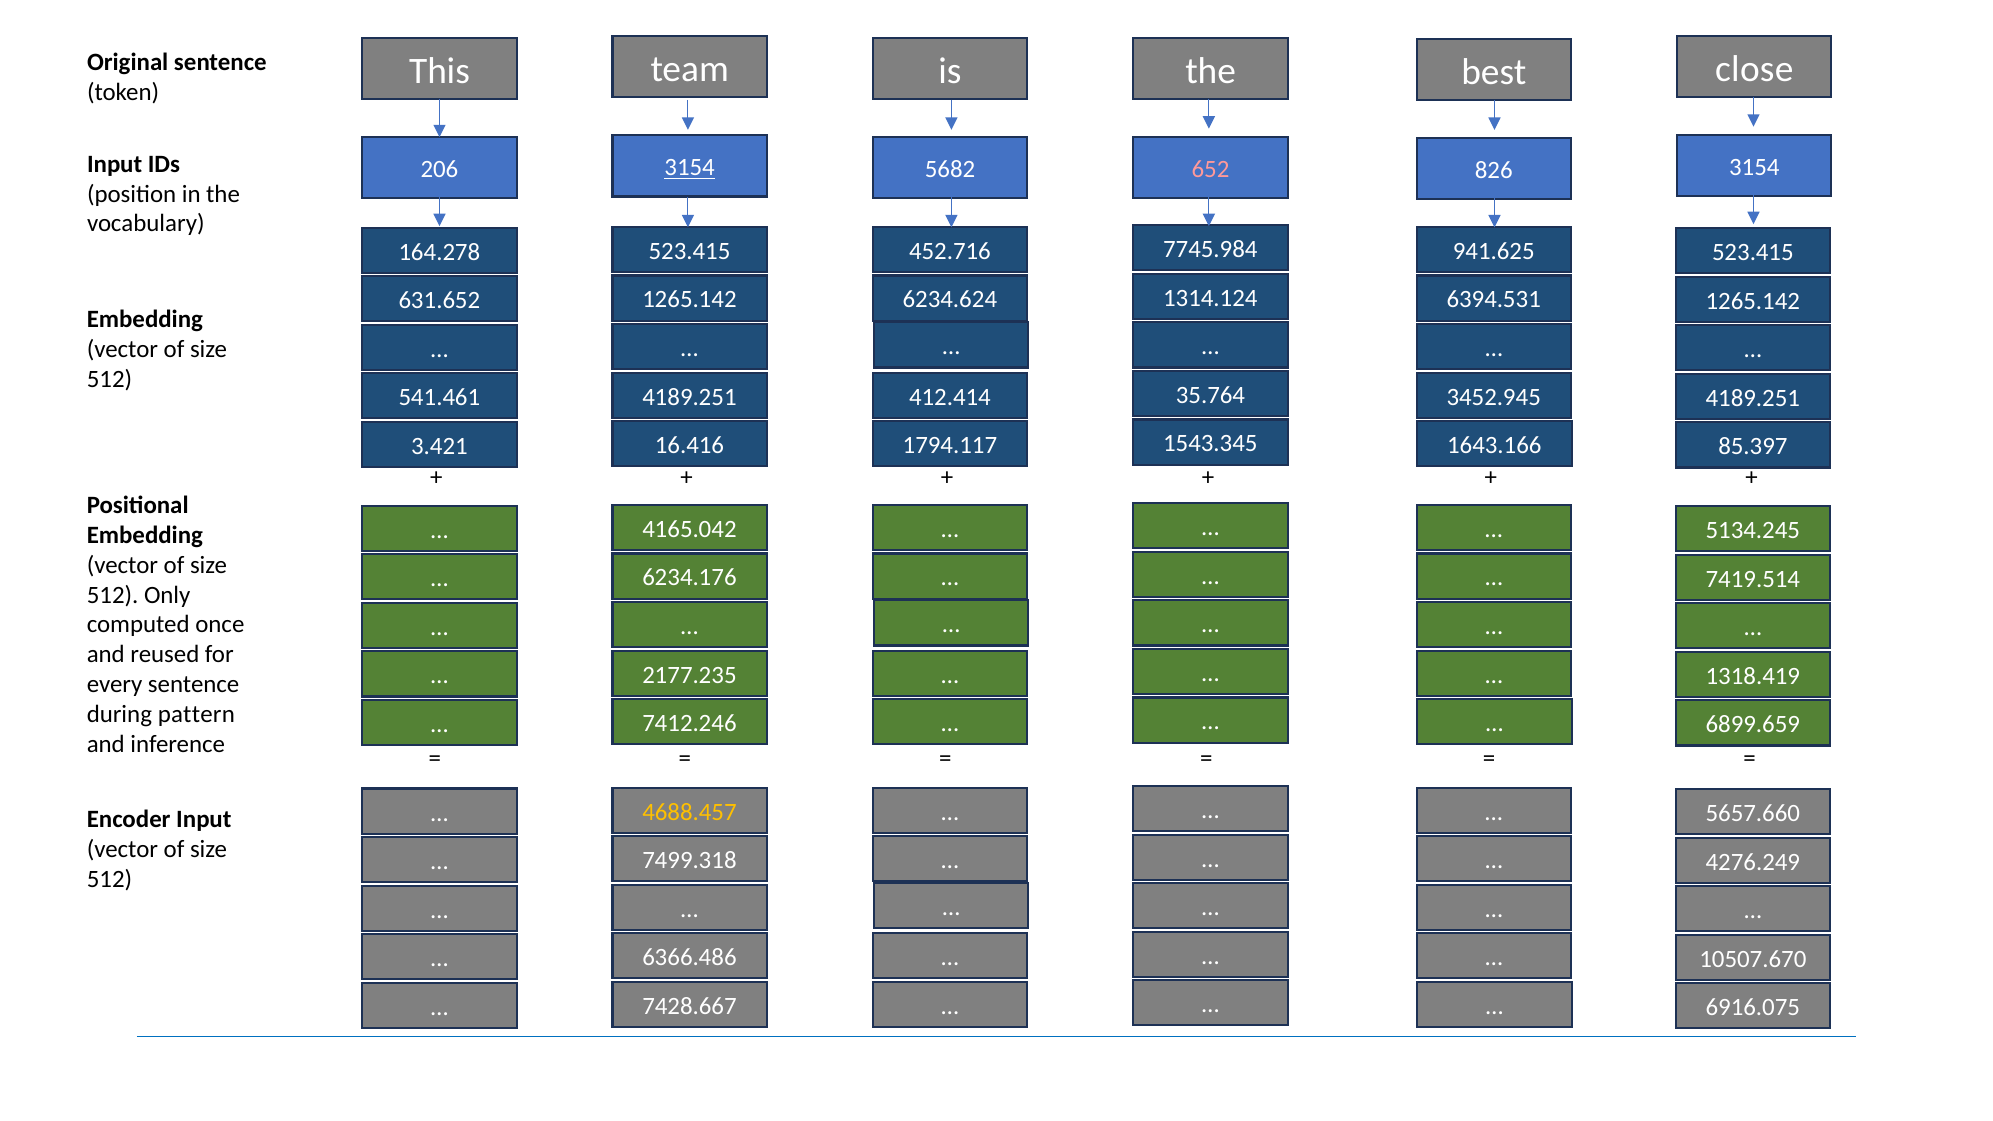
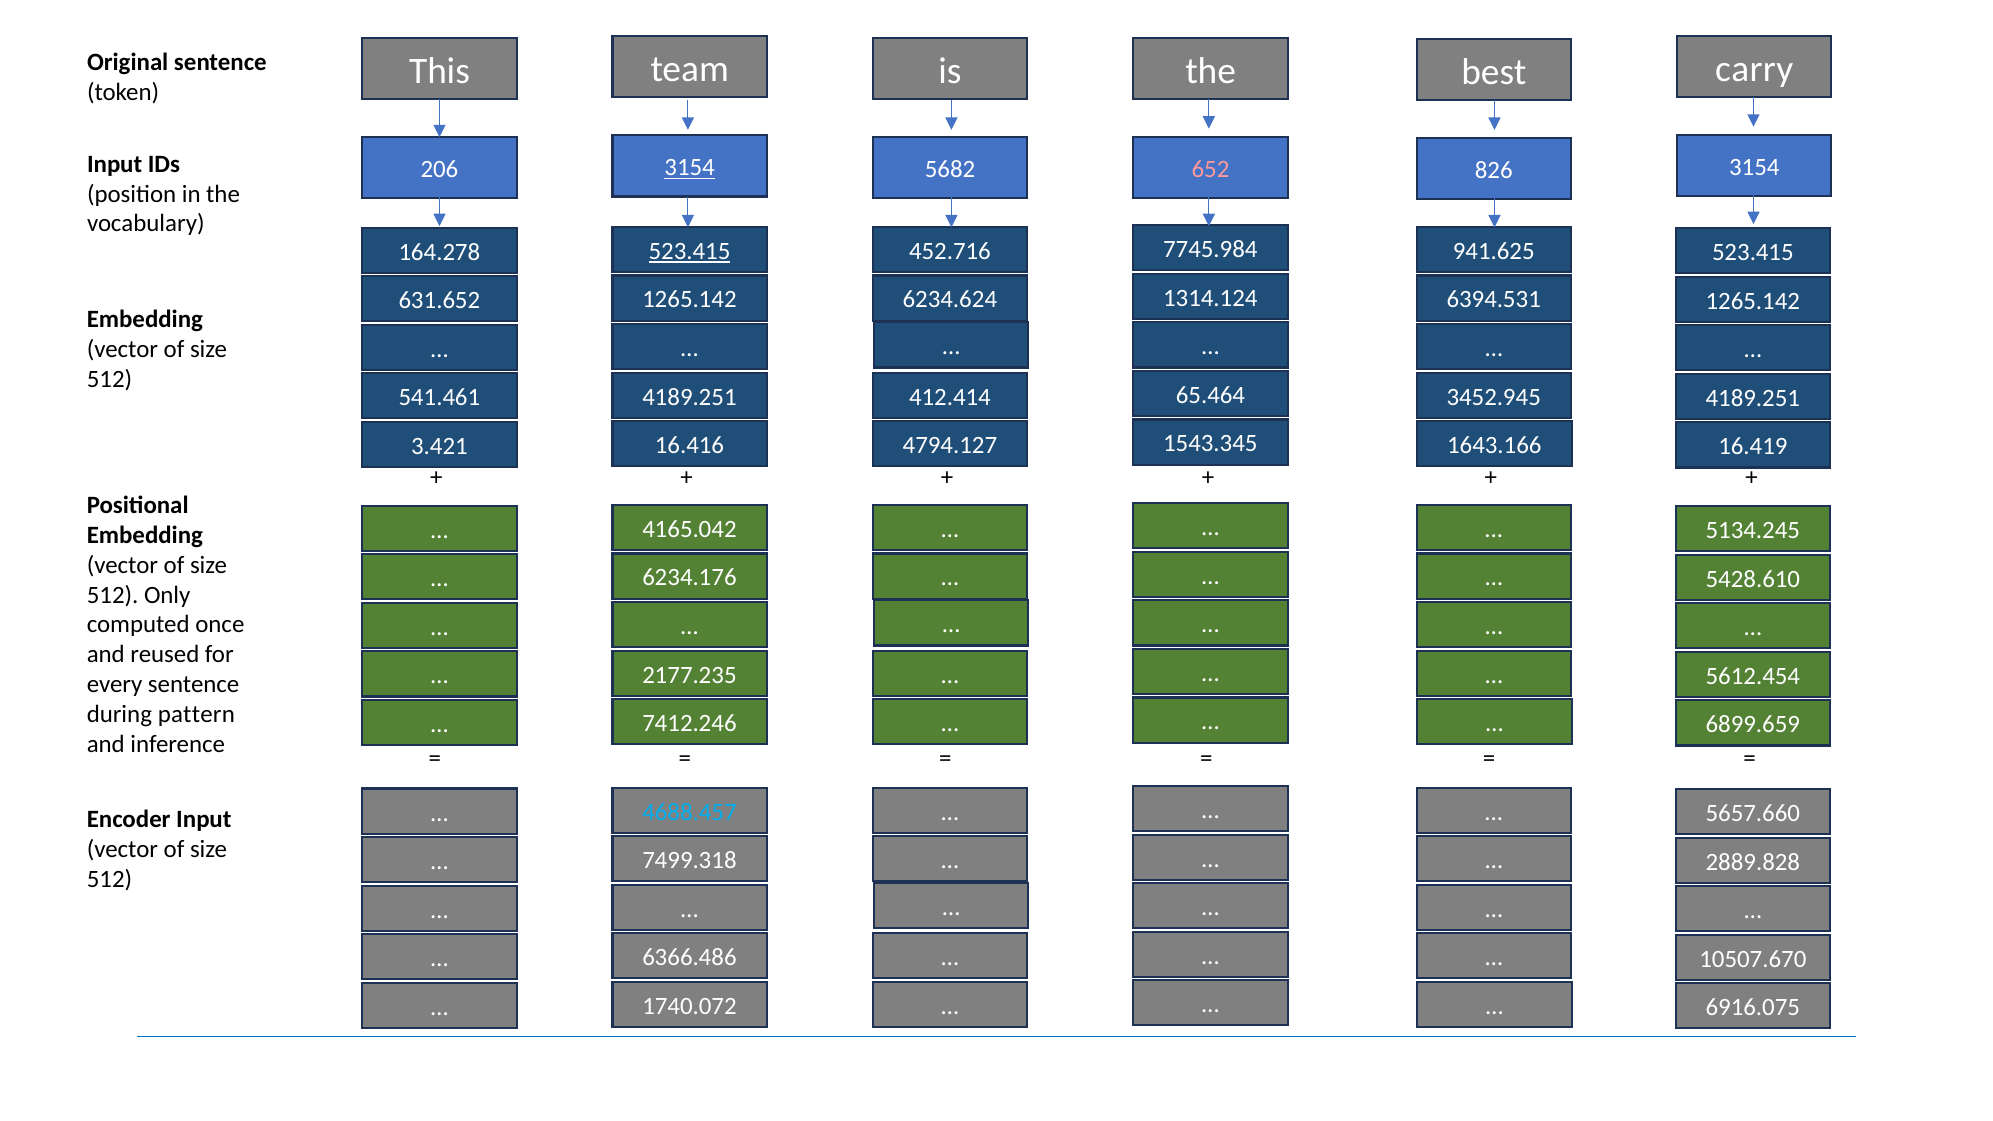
close: close -> carry (1754, 69)
523.415 underline: none -> present (689, 251)
35.764: 35.764 -> 65.464 (1210, 395)
1794.117: 1794.117 -> 4794.127 (950, 445)
85.397: 85.397 -> 16.419 (1753, 447)
7419.514: 7419.514 -> 5428.610 (1753, 579)
1318.419: 1318.419 -> 5612.454 (1753, 676)
4688.457 colour: yellow -> light blue (689, 812)
4276.249: 4276.249 -> 2889.828 (1753, 862)
7428.667: 7428.667 -> 1740.072 (689, 1006)
